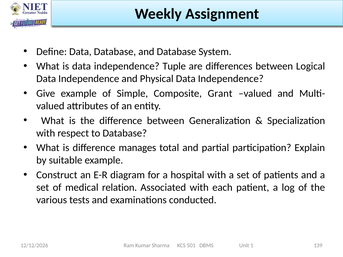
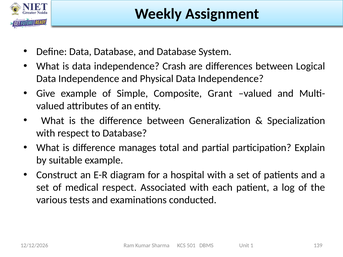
Tuple: Tuple -> Crash (174, 66)
medical relation: relation -> respect (119, 188)
